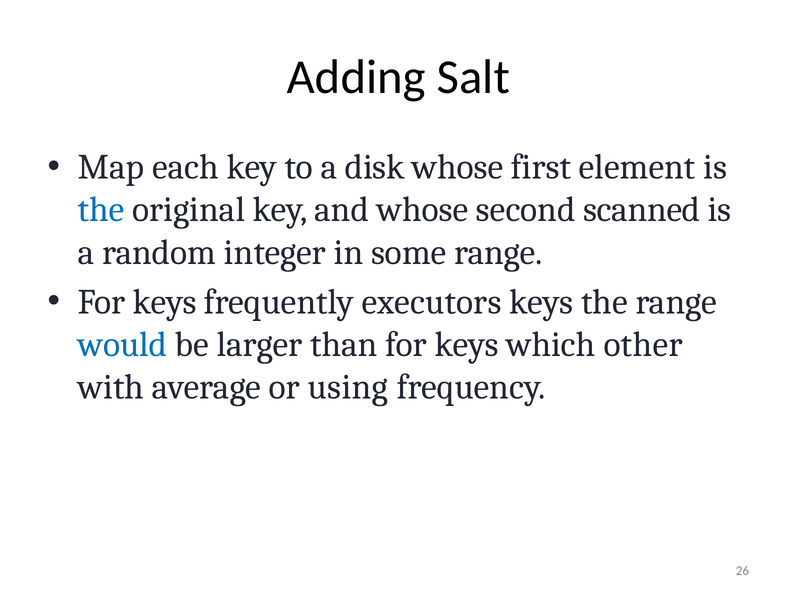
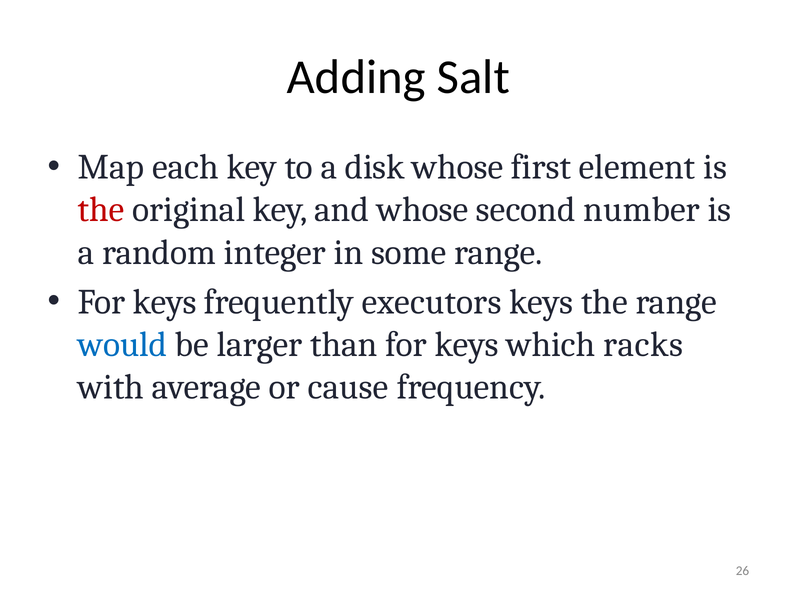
the colour: blue -> red (101, 210)
scanned: scanned -> number (642, 210)
other: other -> racks (643, 344)
using: using -> cause (348, 387)
